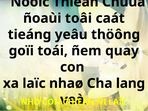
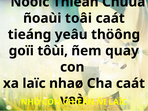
toái: toái -> tôùi (53, 51)
Cha lang: lang -> caát (130, 83)
